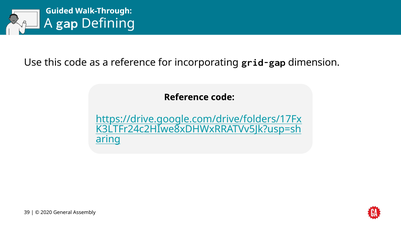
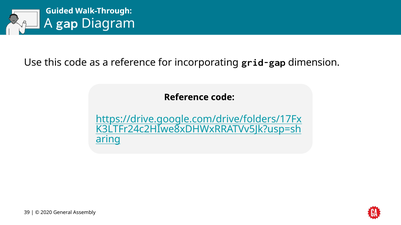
Defining: Defining -> Diagram (108, 23)
